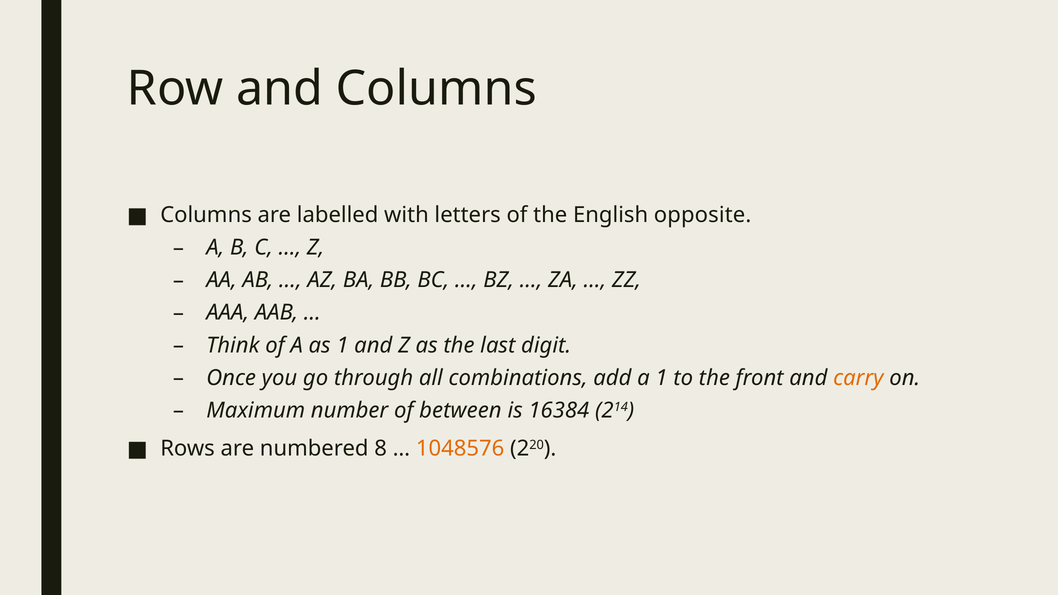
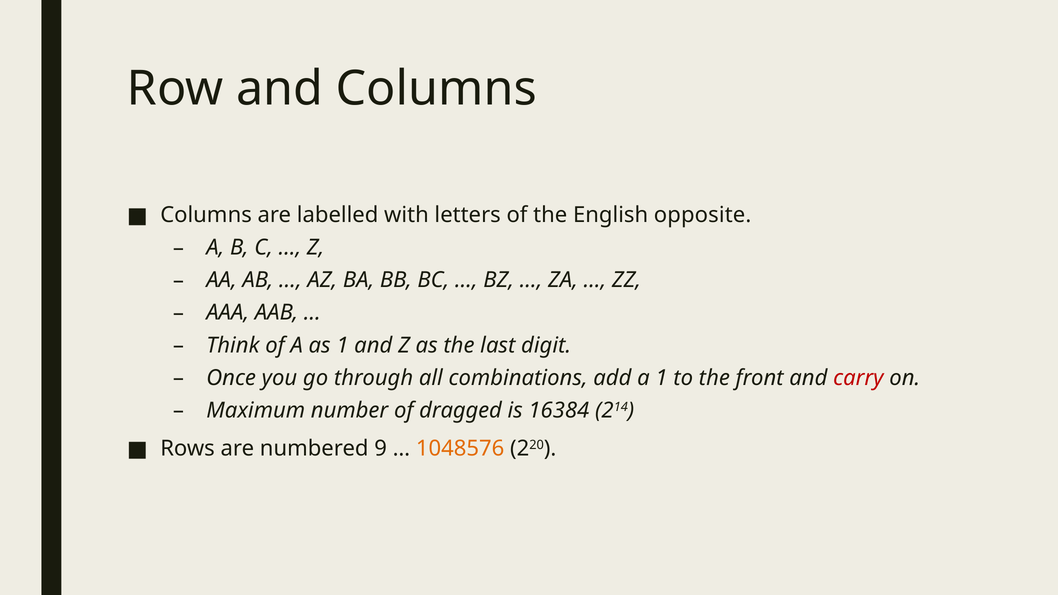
carry colour: orange -> red (858, 378)
between: between -> dragged (461, 410)
8: 8 -> 9 (381, 449)
